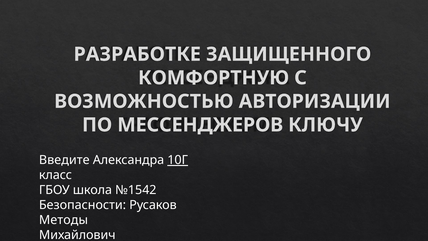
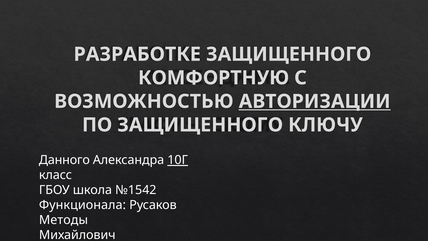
АВТОРИЗАЦИИ underline: none -> present (315, 101)
ПО МЕССЕНДЖЕРОВ: МЕССЕНДЖЕРОВ -> ЗАЩИЩЕННОГО (200, 125)
Введите: Введите -> Данного (64, 160)
Безопасности: Безопасности -> Функционала (82, 205)
